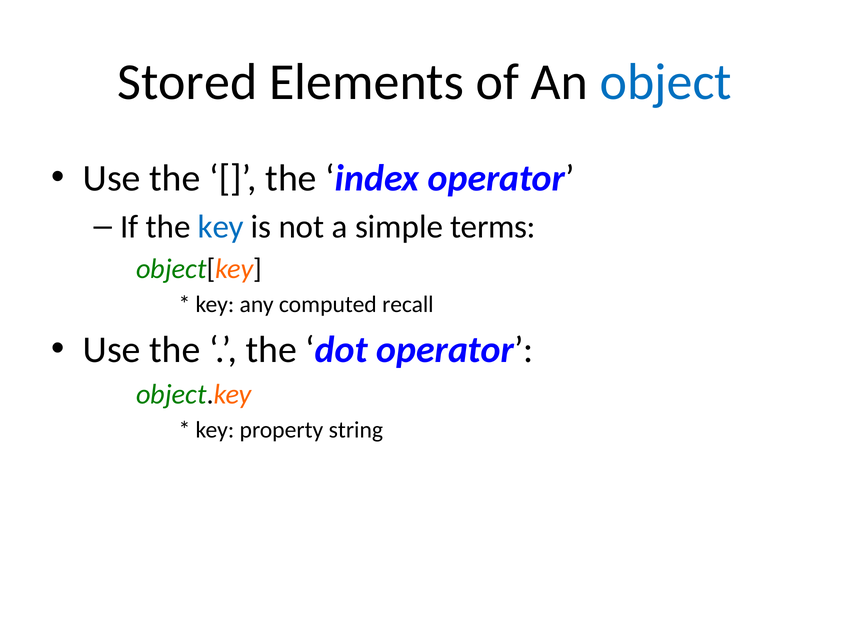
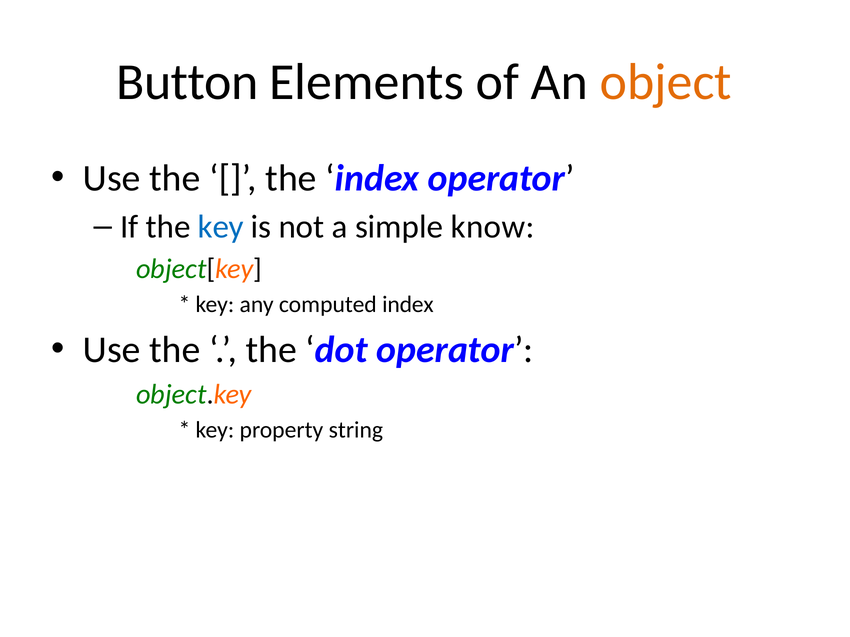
Stored: Stored -> Button (187, 82)
object colour: blue -> orange (666, 82)
terms: terms -> know (493, 227)
computed recall: recall -> index (408, 305)
